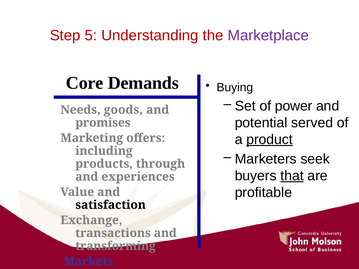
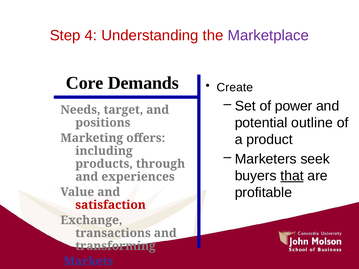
5: 5 -> 4 (91, 35)
Buying: Buying -> Create (235, 88)
goods: goods -> target (123, 110)
served: served -> outline (312, 123)
promises: promises -> positions (103, 123)
product underline: present -> none (270, 140)
satisfaction colour: black -> red (111, 205)
